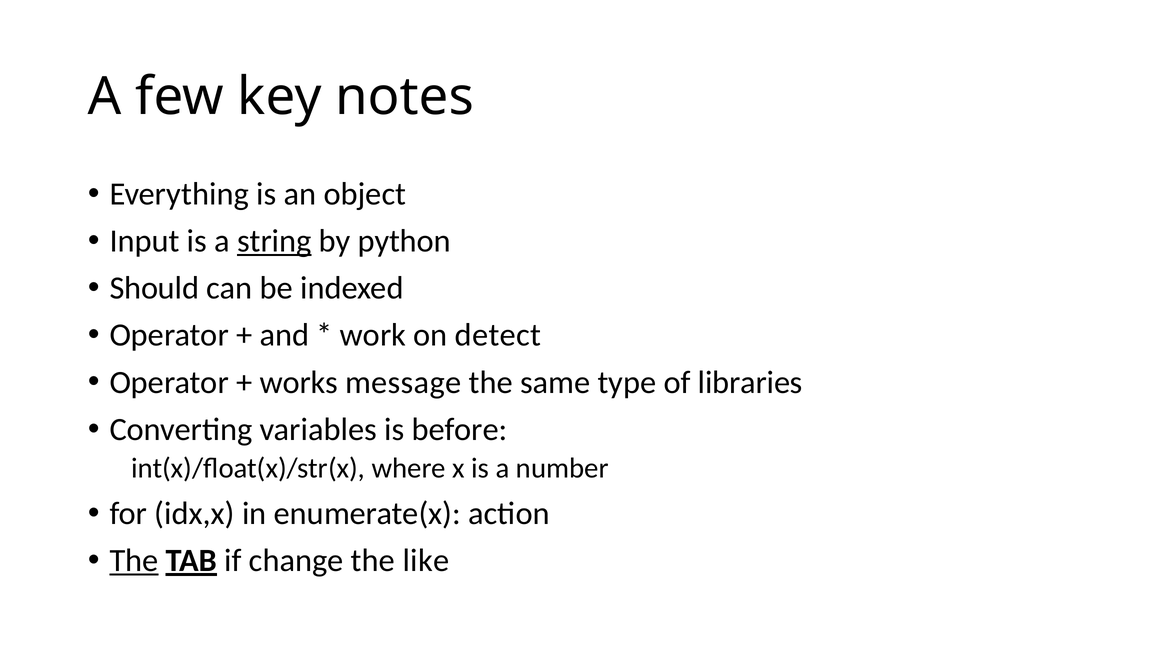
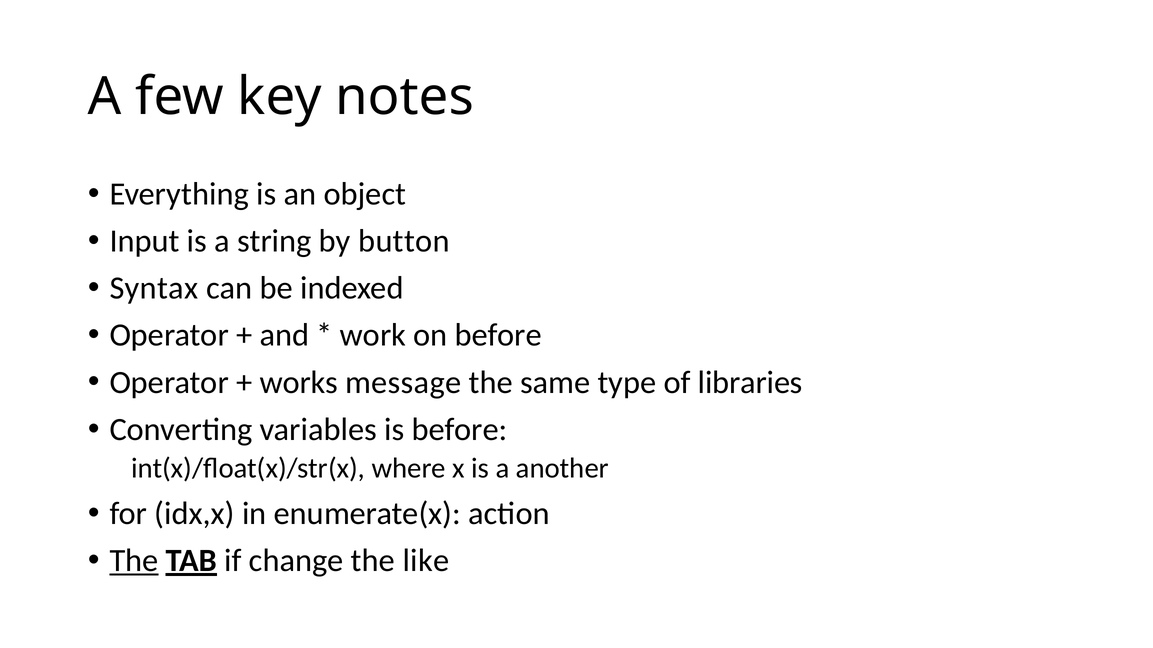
string underline: present -> none (274, 241)
python: python -> button (404, 241)
Should: Should -> Syntax (154, 288)
on detect: detect -> before (498, 336)
number: number -> another (562, 469)
